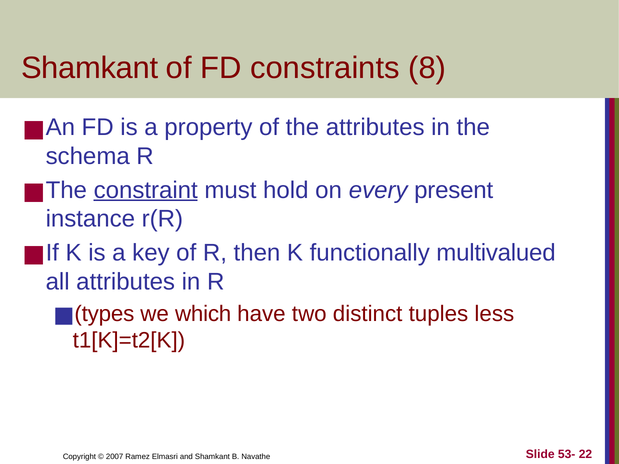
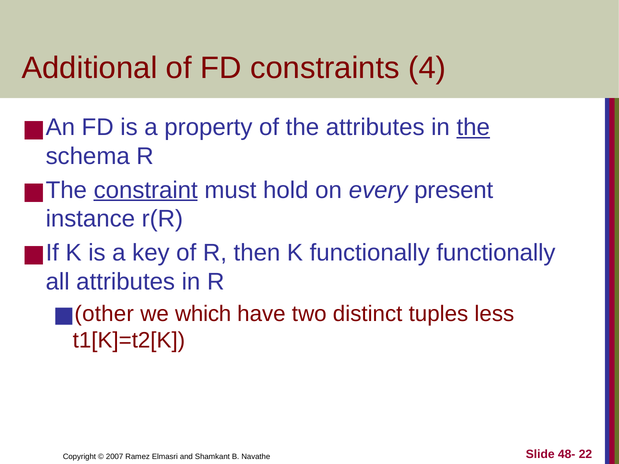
Shamkant: Shamkant -> Additional (90, 68)
8: 8 -> 4 (427, 68)
the underline: none -> present (473, 128)
functionally multivalued: multivalued -> functionally (496, 253)
types: types -> other (104, 314)
53-: 53- -> 48- (567, 455)
